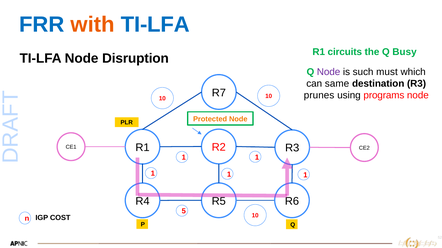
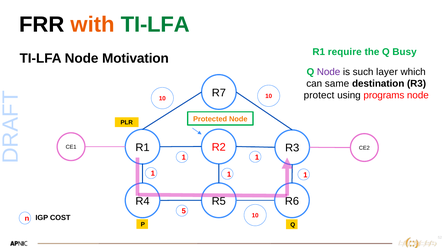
FRR colour: blue -> black (42, 25)
TI-LFA colour: blue -> green (155, 25)
Disruption: Disruption -> Motivation (135, 59)
circuits: circuits -> require (345, 52)
must: must -> layer (387, 72)
prunes: prunes -> protect (319, 96)
